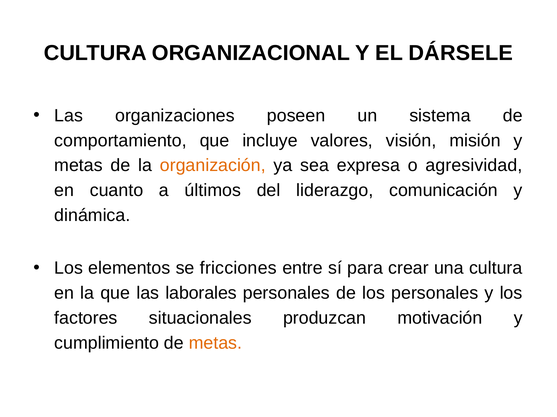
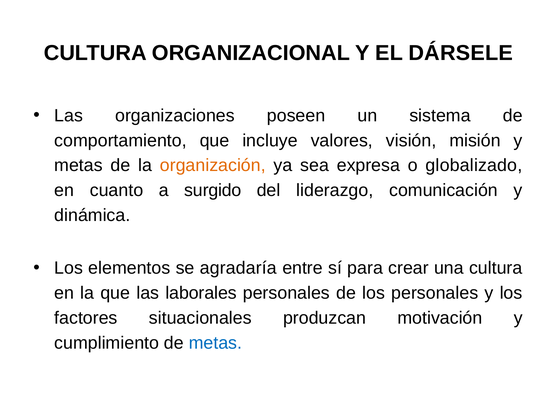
agresividad: agresividad -> globalizado (474, 166)
últimos: últimos -> surgido (213, 191)
fricciones: fricciones -> agradaría (238, 269)
metas colour: orange -> blue (215, 343)
